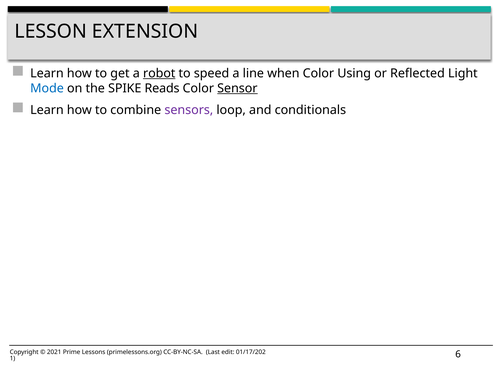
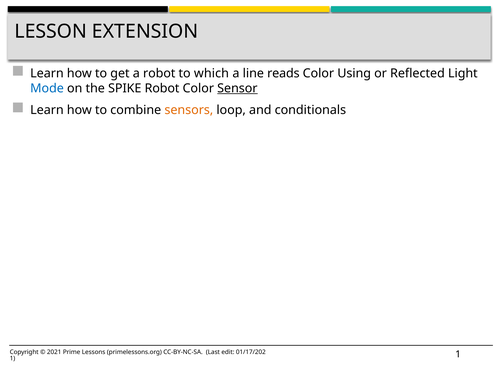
robot underline: present -> none (159, 73)
speed: speed -> which (211, 73)
when: when -> reads (283, 73)
SPIKE Reads: Reads -> Robot (162, 88)
sensors colour: purple -> orange (189, 110)
6: 6 -> 1 (458, 354)
